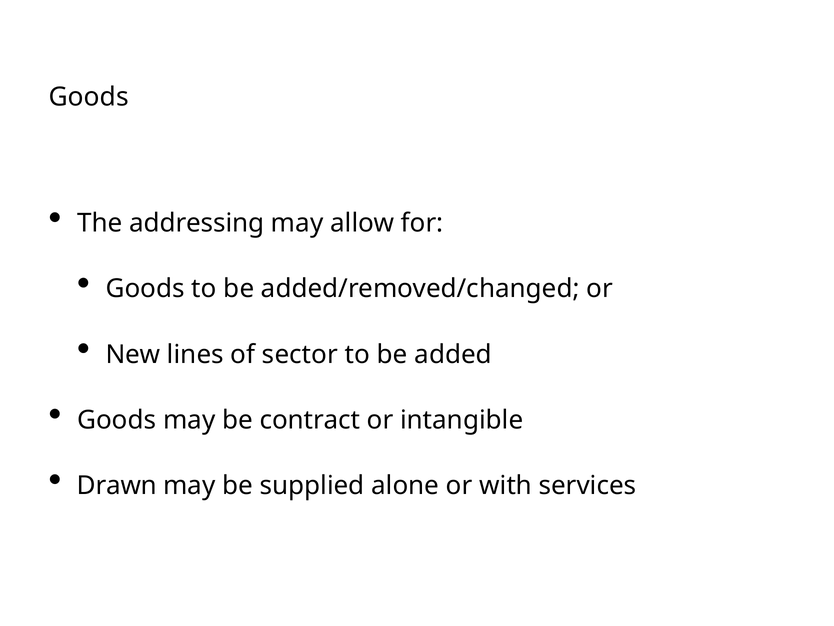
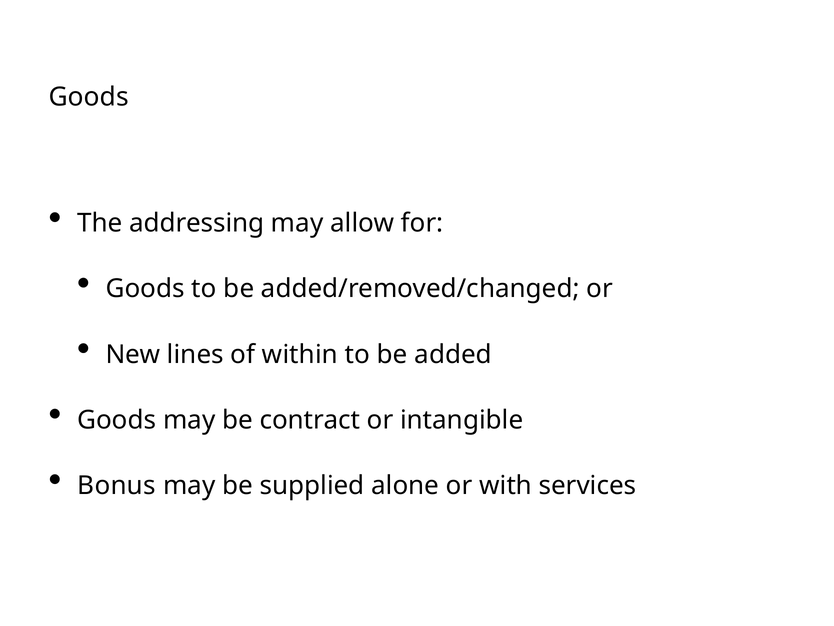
sector: sector -> within (300, 354)
Drawn: Drawn -> Bonus (117, 485)
